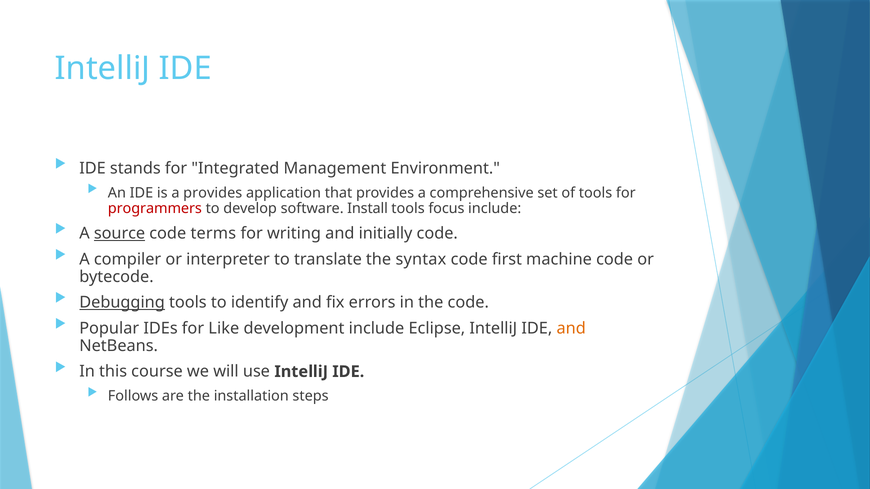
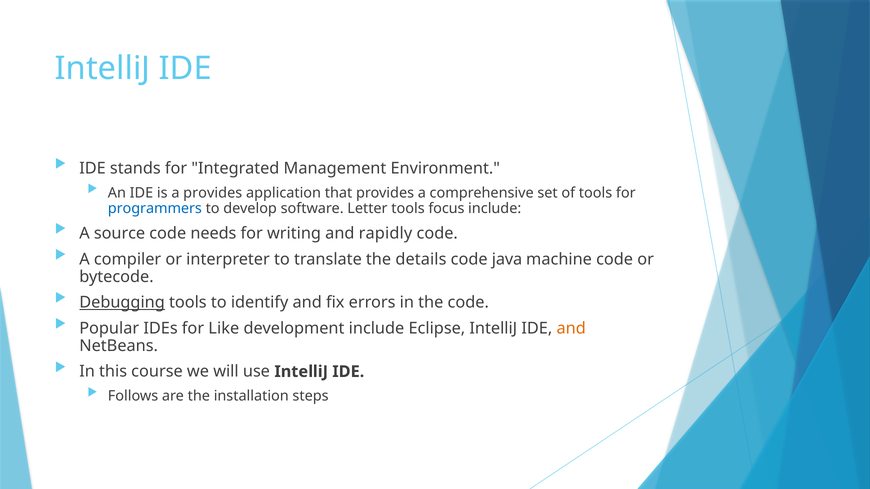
programmers colour: red -> blue (155, 209)
Install: Install -> Letter (367, 209)
source underline: present -> none (120, 234)
terms: terms -> needs (213, 234)
initially: initially -> rapidly (385, 234)
syntax: syntax -> details (421, 259)
first: first -> java (507, 259)
